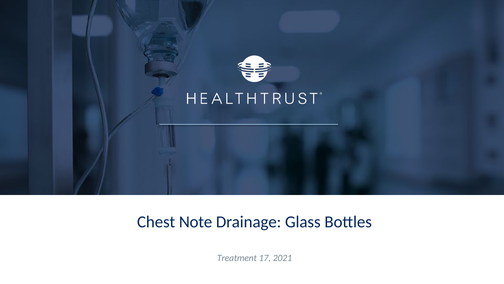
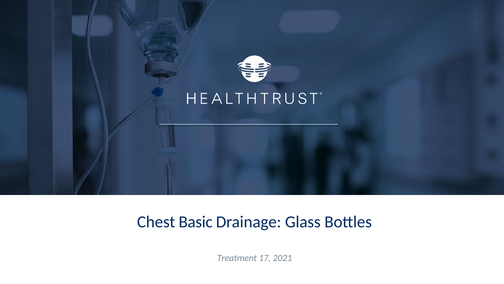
Note: Note -> Basic (196, 222)
